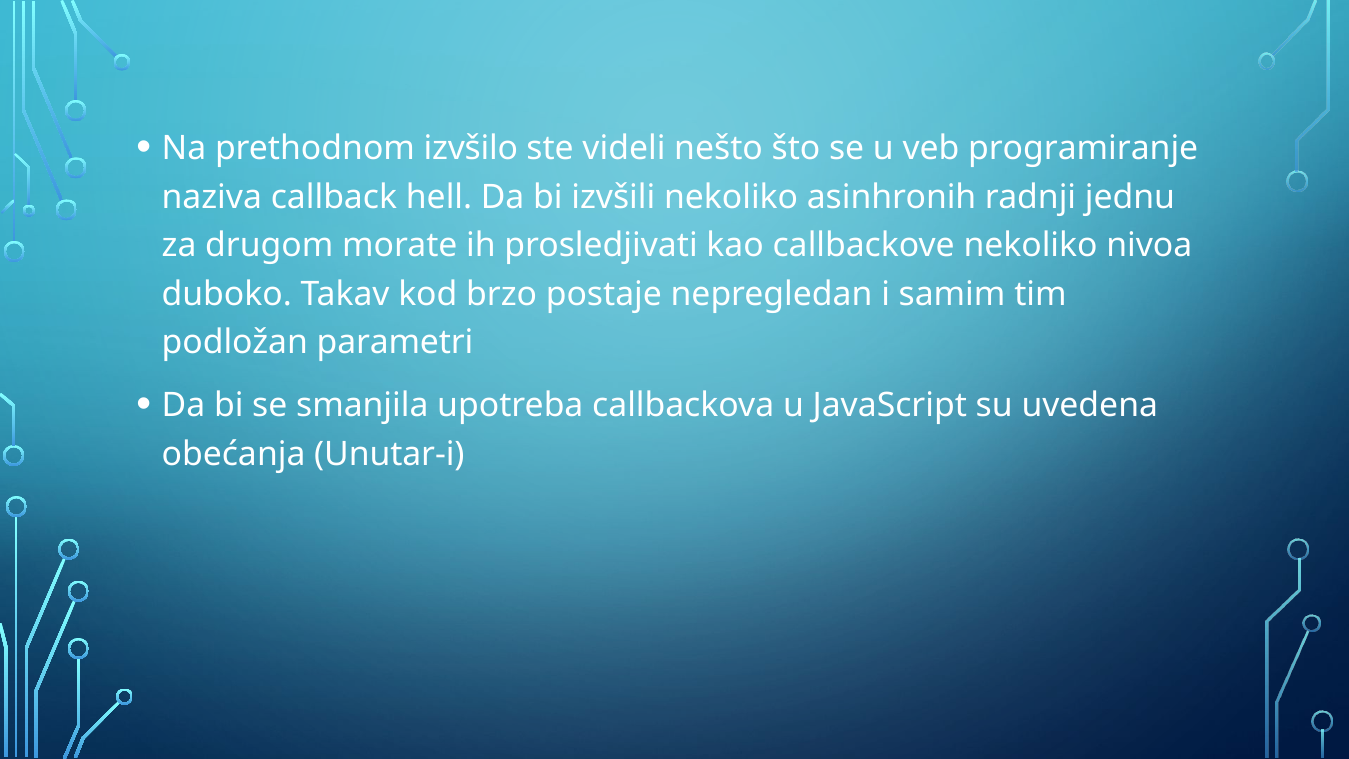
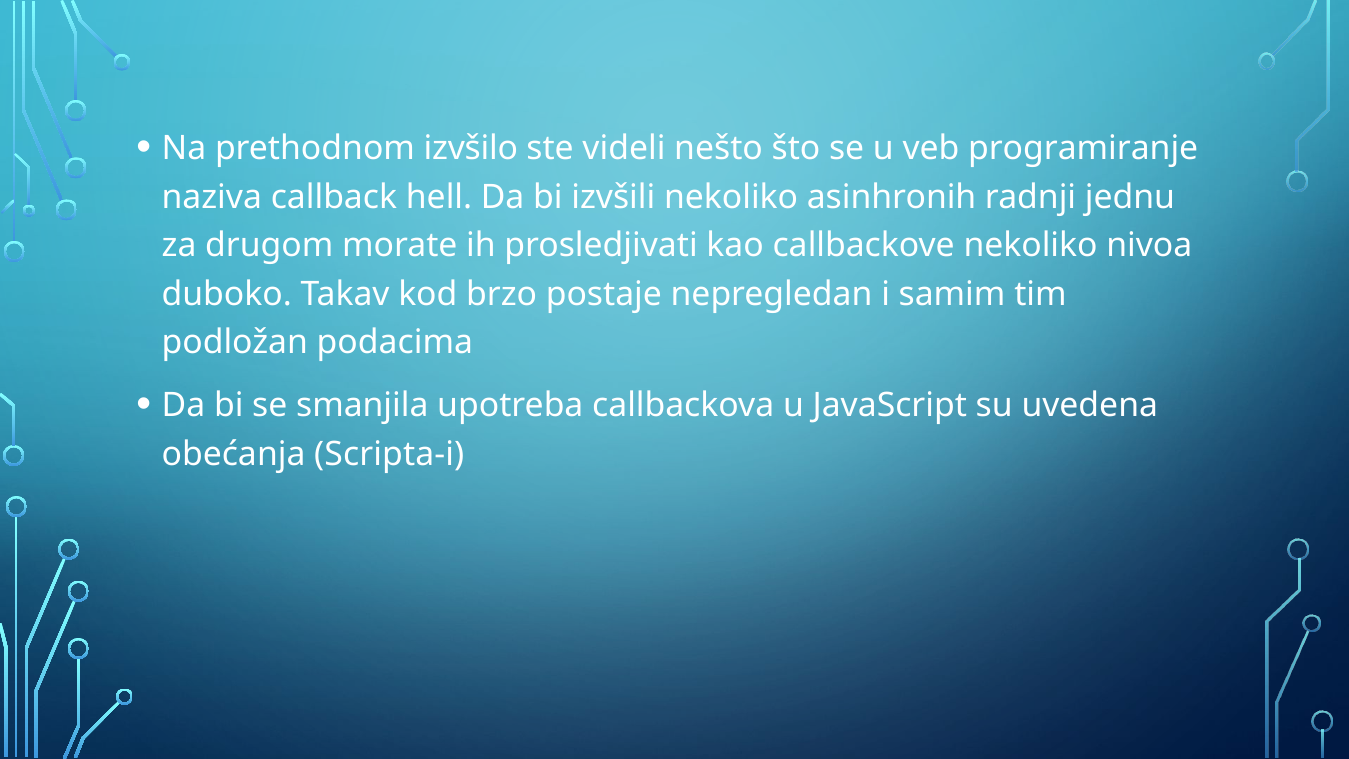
parametri: parametri -> podacima (395, 343)
Unutar-i: Unutar-i -> Scripta-i (389, 454)
